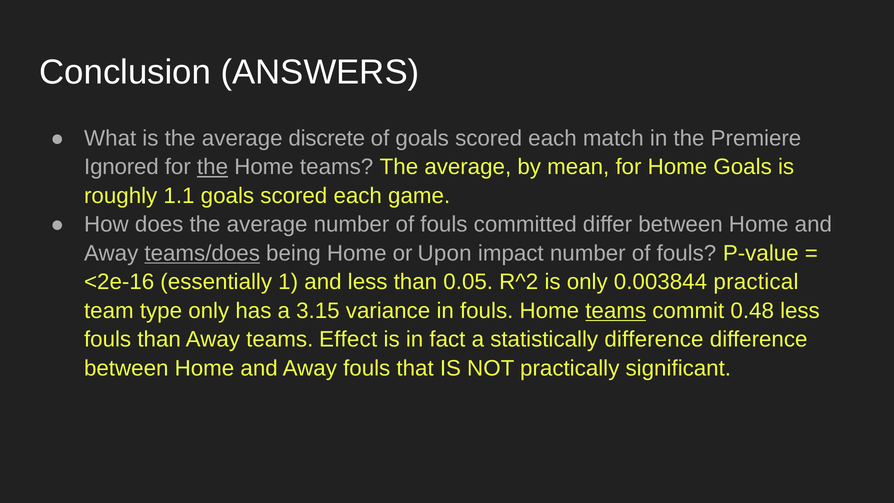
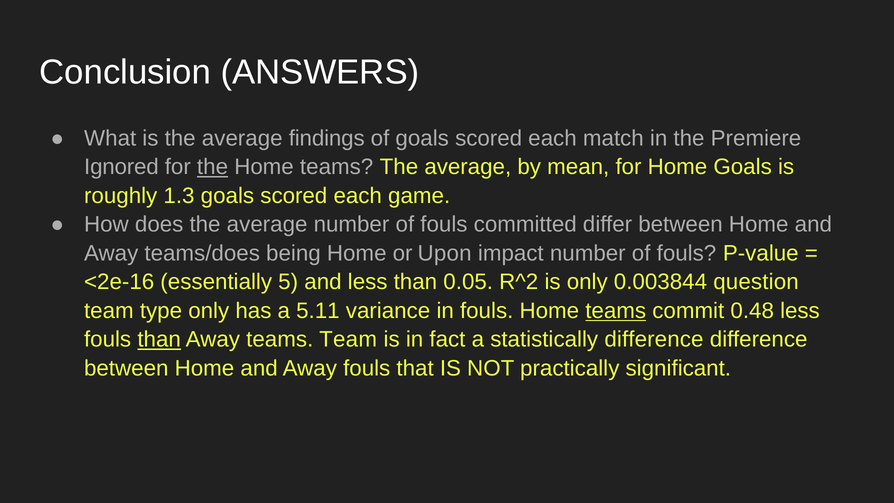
discrete: discrete -> findings (327, 138)
1.1: 1.1 -> 1.3 (179, 196)
teams/does underline: present -> none (202, 253)
1: 1 -> 5 (288, 282)
practical: practical -> question (756, 282)
3.15: 3.15 -> 5.11 (318, 311)
than underline: none -> present (159, 340)
teams Effect: Effect -> Team (348, 340)
